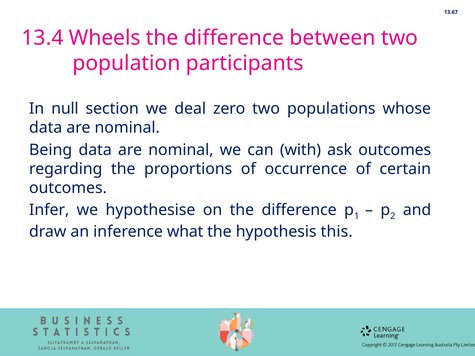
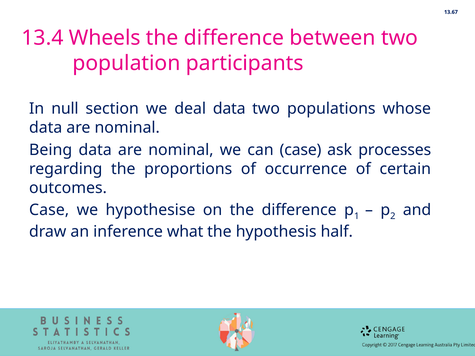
deal zero: zero -> data (229, 109)
can with: with -> case (301, 150)
ask outcomes: outcomes -> processes (395, 150)
Infer: Infer -> Case (49, 210)
this: this -> half (337, 232)
